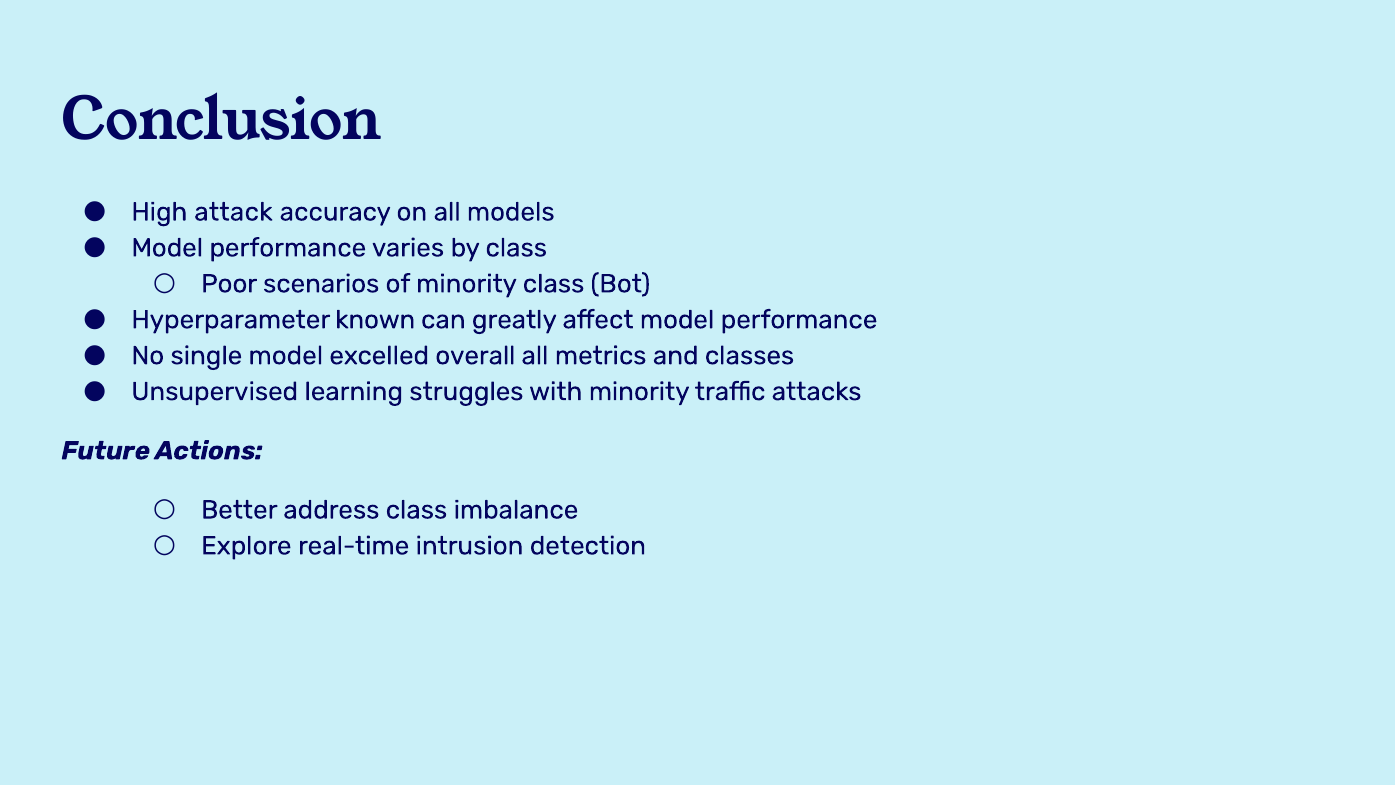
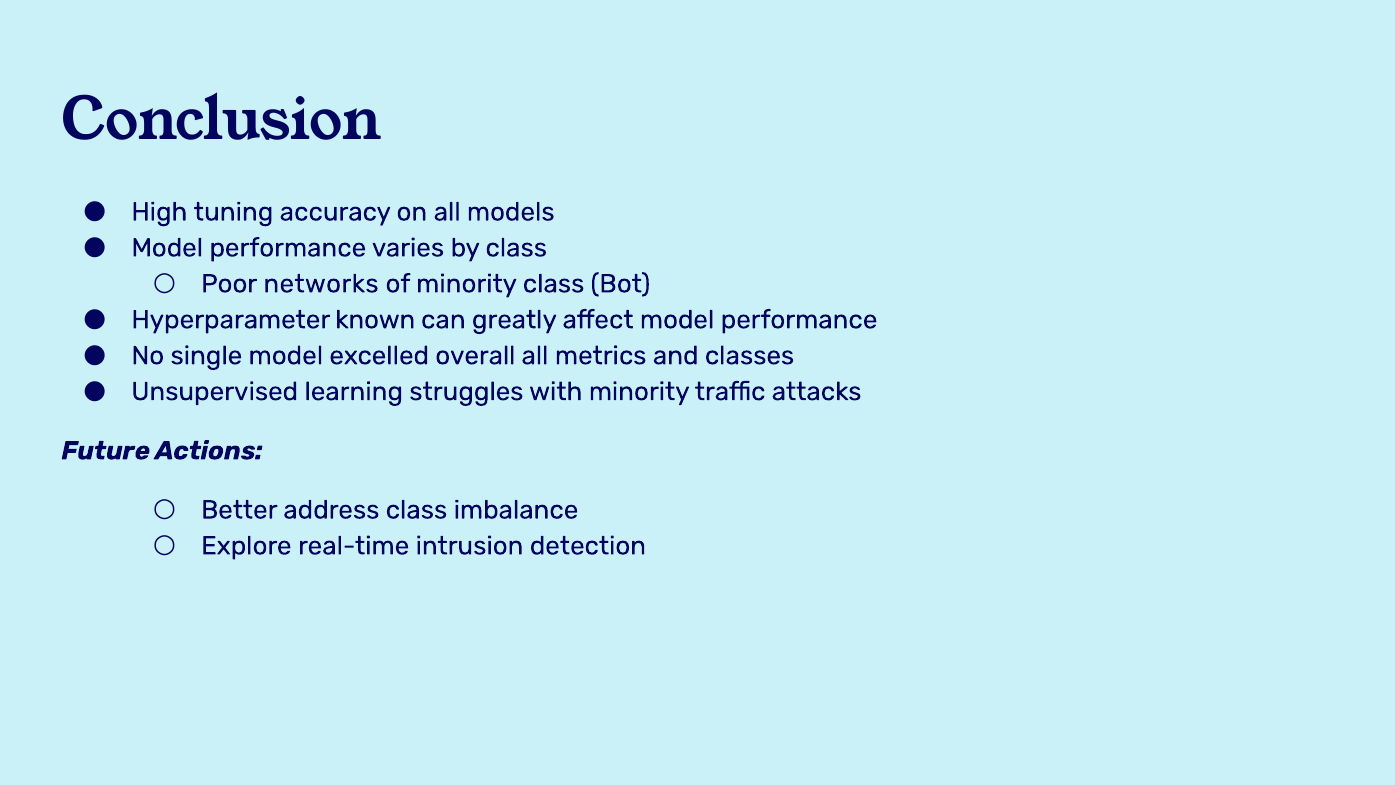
attack: attack -> tuning (234, 212)
scenarios: scenarios -> networks (321, 284)
